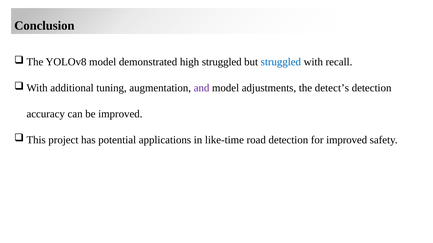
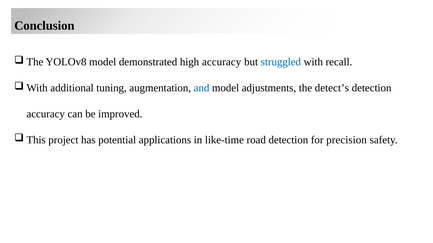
high struggled: struggled -> accuracy (222, 62)
and colour: purple -> blue (202, 88)
for improved: improved -> precision (347, 140)
